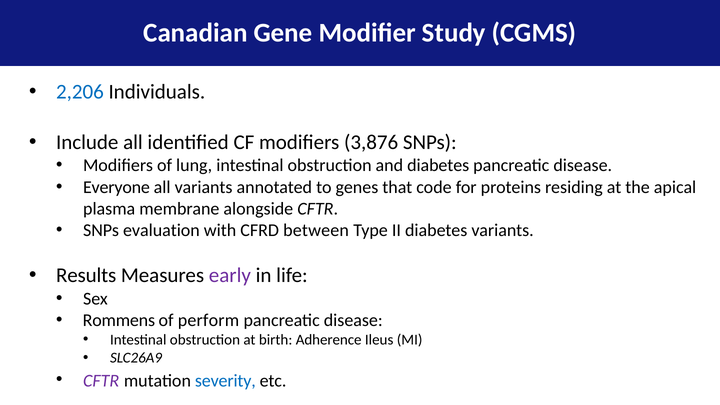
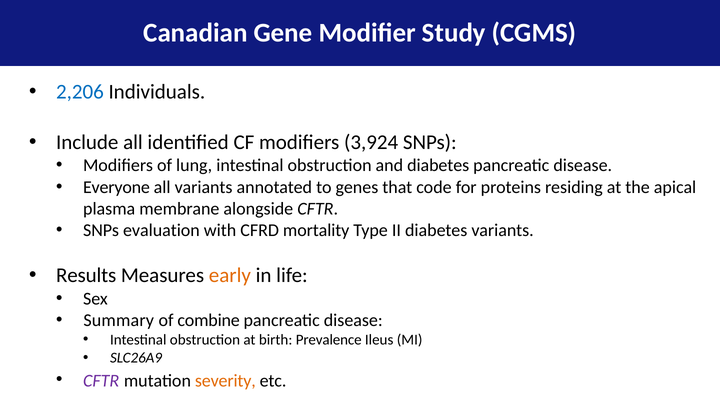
3,876: 3,876 -> 3,924 (371, 142)
between: between -> mortality (316, 230)
early colour: purple -> orange (230, 275)
Rommens: Rommens -> Summary (119, 320)
perform: perform -> combine (209, 320)
Adherence: Adherence -> Prevalence (329, 340)
severity colour: blue -> orange (225, 381)
